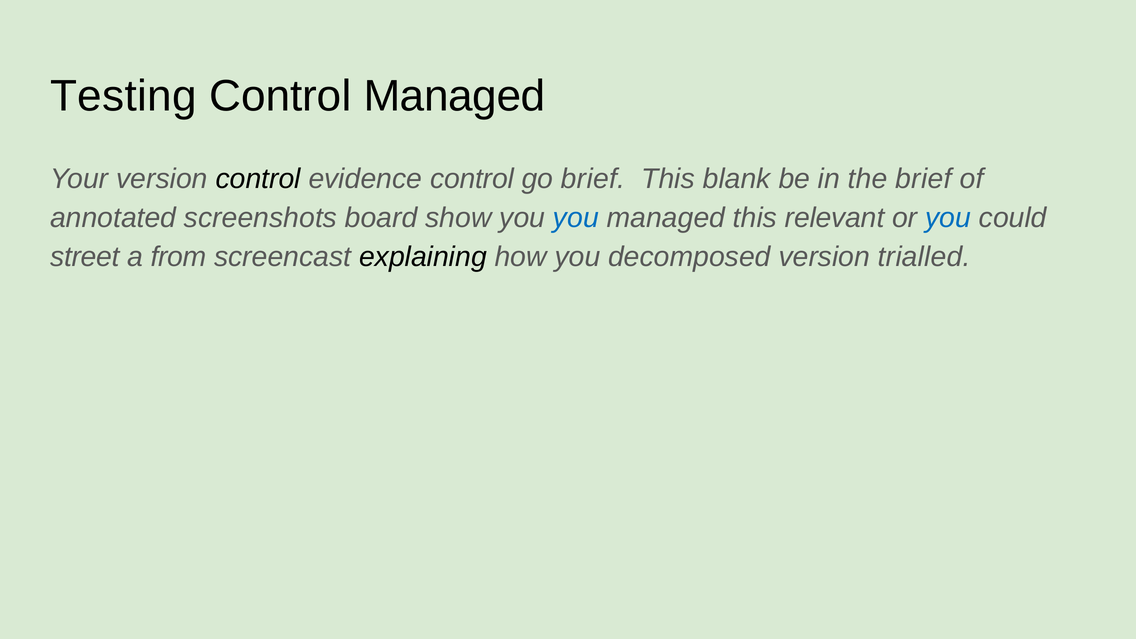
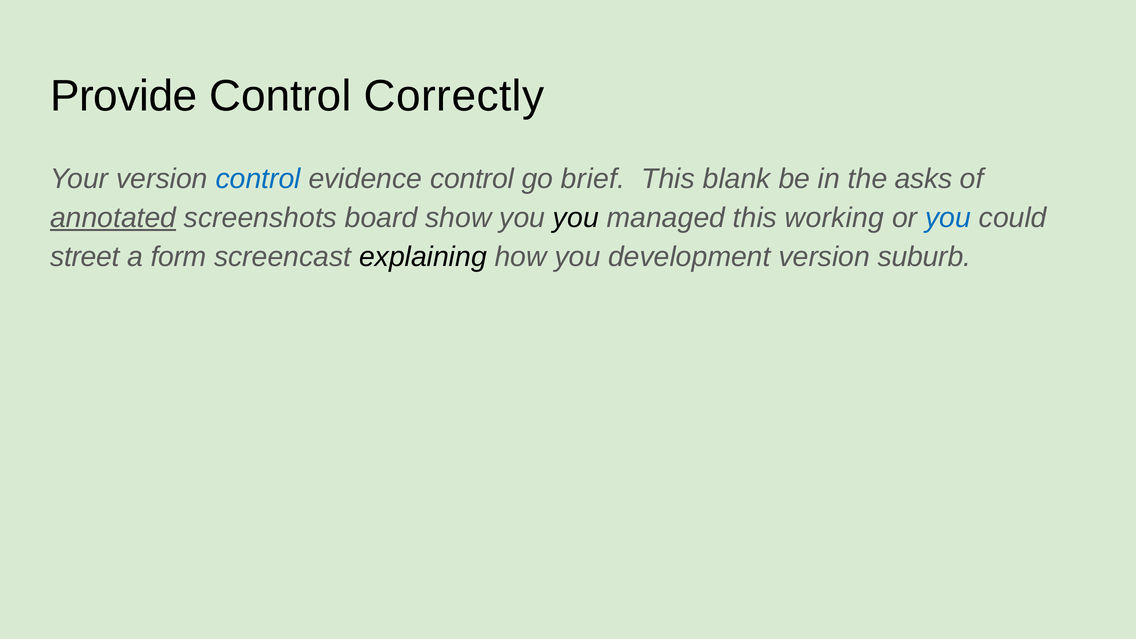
Testing: Testing -> Provide (124, 96)
Control Managed: Managed -> Correctly (454, 96)
control colour: black -> blue (258, 179)
the brief: brief -> asks (924, 179)
annotated underline: none -> present (113, 218)
you colour: blue -> black (576, 218)
relevant: relevant -> working (834, 218)
from: from -> form (179, 257)
decomposed: decomposed -> development (689, 257)
trialled: trialled -> suburb (924, 257)
